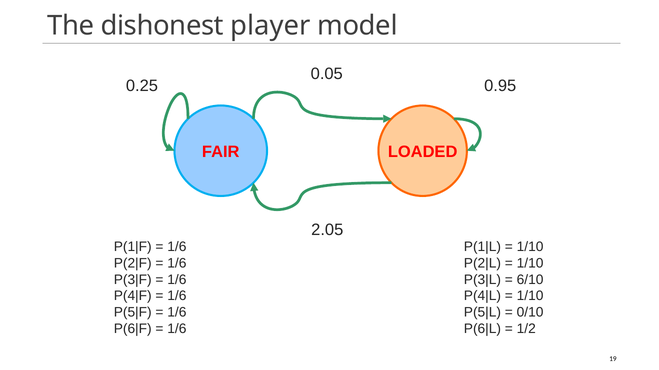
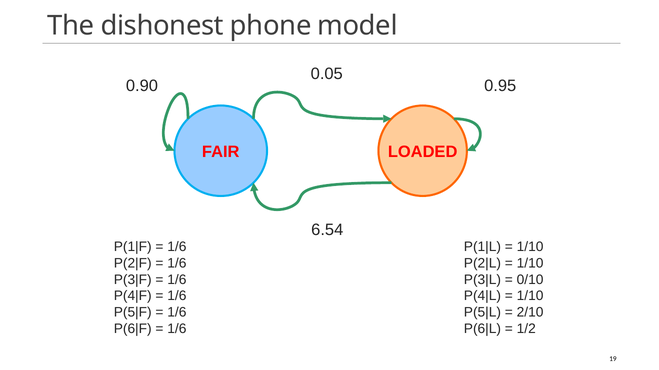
player: player -> phone (271, 26)
0.25: 0.25 -> 0.90 (142, 86)
2.05: 2.05 -> 6.54 (327, 230)
6/10: 6/10 -> 0/10 (530, 280)
0/10: 0/10 -> 2/10 (530, 313)
